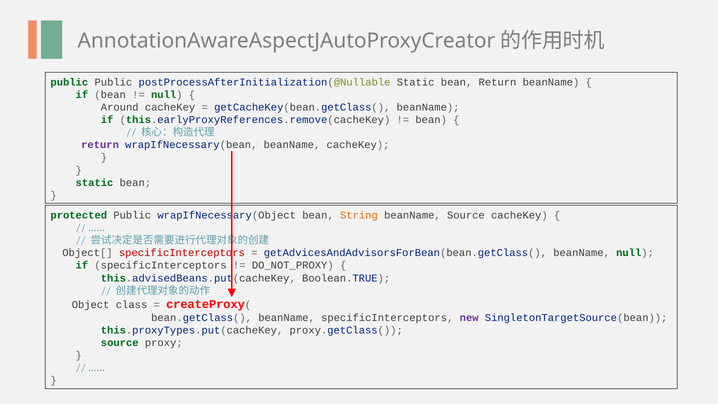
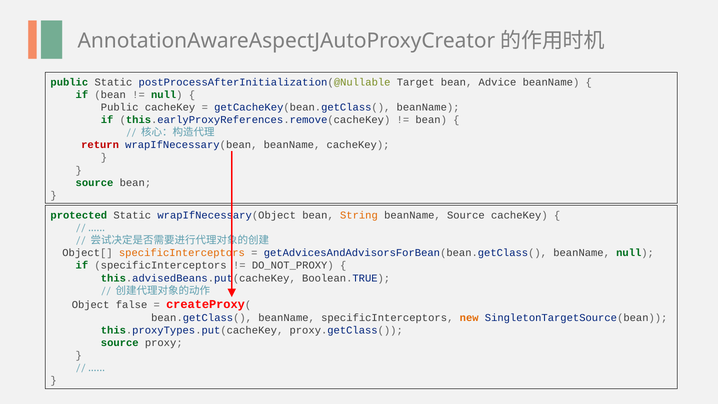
public Public: Public -> Static (113, 82)
postProcessAfterInitialization(@Nullable Static: Static -> Target (416, 82)
bean Return: Return -> Advice (497, 82)
Around: Around -> Public (120, 107)
return colour: purple -> red (100, 145)
static: static -> source (94, 183)
protected Public: Public -> Static (132, 215)
specificInterceptors colour: red -> orange (182, 253)
class: class -> false (132, 305)
new colour: purple -> orange (469, 317)
